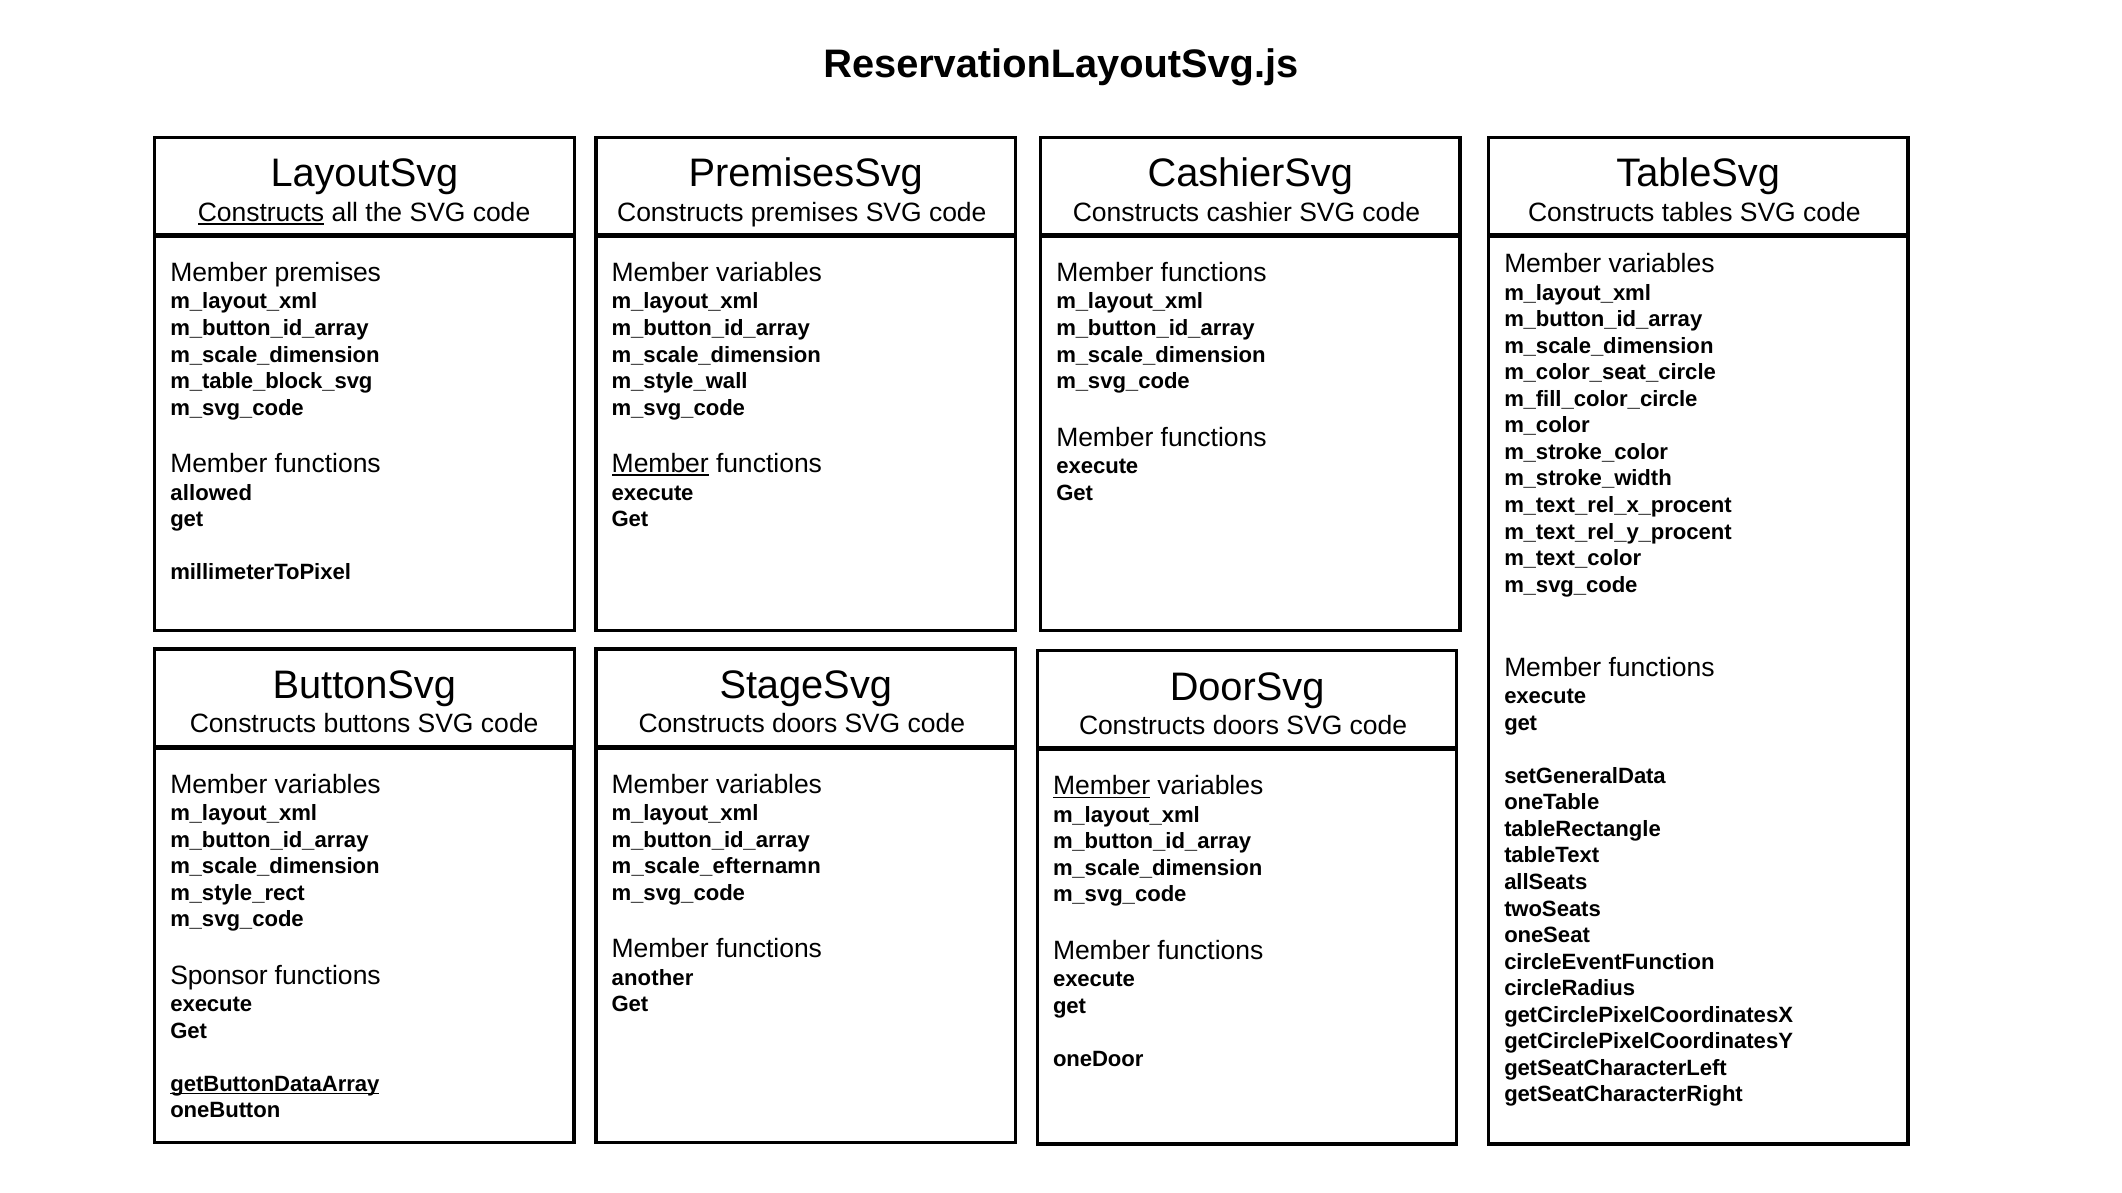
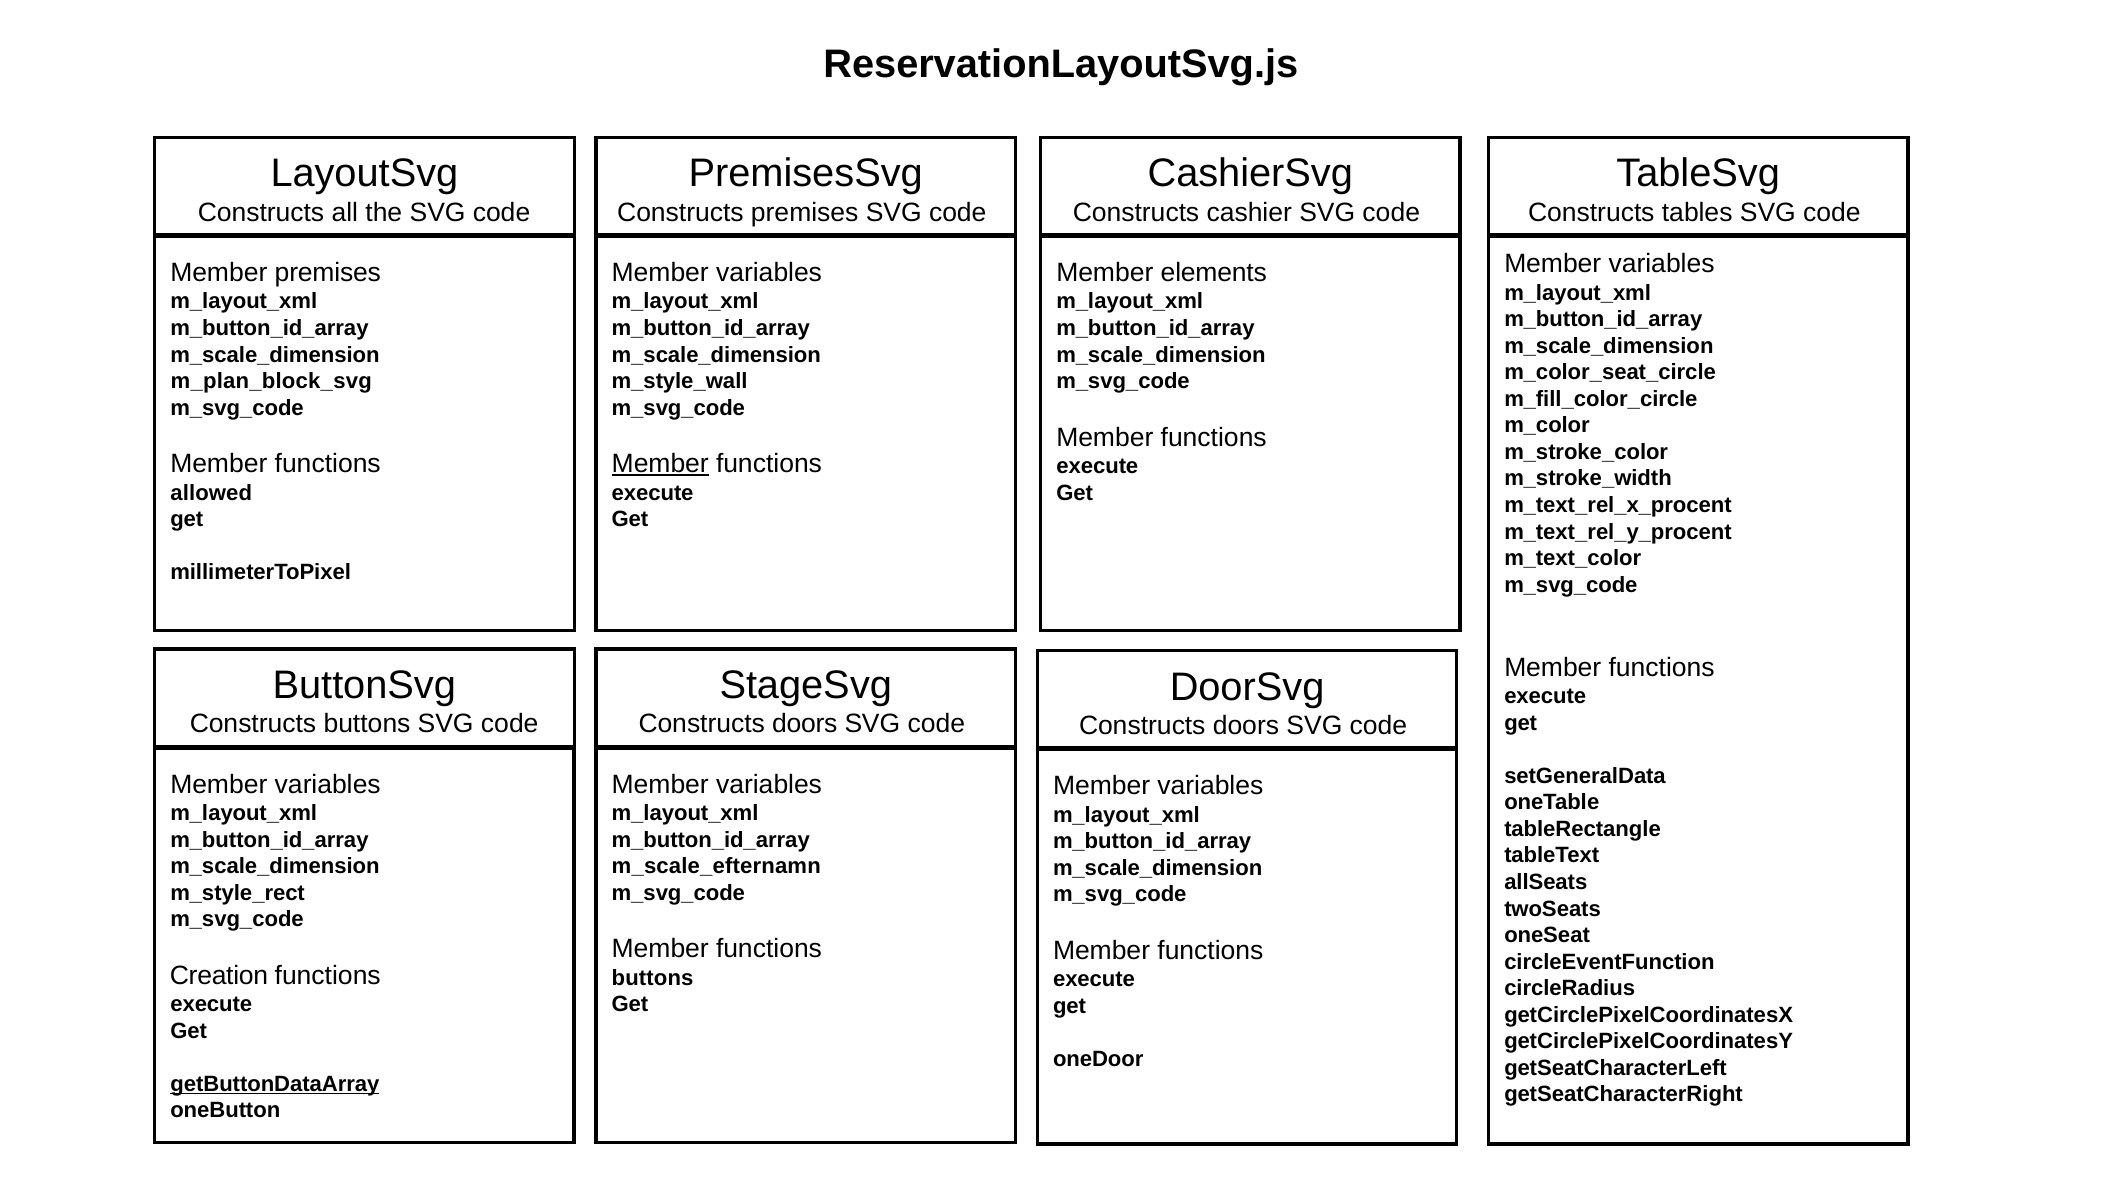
Constructs underline: present -> none (261, 213)
functions: functions -> elements (1214, 273)
m_table_block_svg: m_table_block_svg -> m_plan_block_svg (271, 381)
Member underline: present -> none (1102, 786)
Sponsor: Sponsor -> Creation (219, 976)
another: another -> buttons (653, 978)
